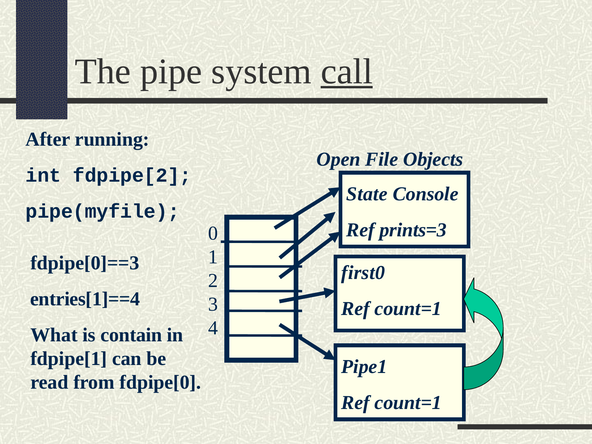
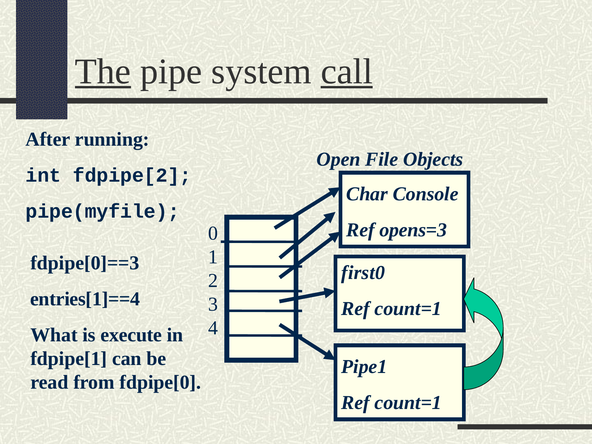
The underline: none -> present (103, 72)
State: State -> Char (367, 194)
prints=3: prints=3 -> opens=3 (413, 230)
contain: contain -> execute (131, 335)
